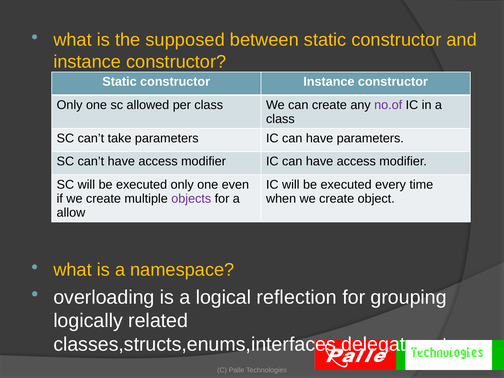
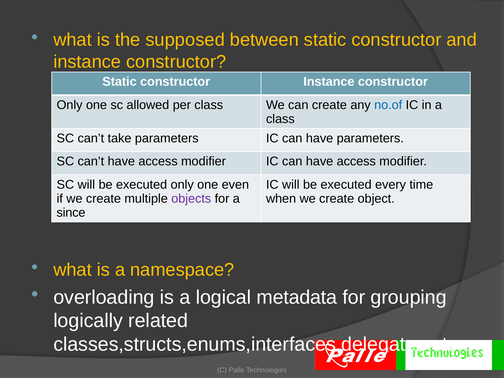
no.of colour: purple -> blue (388, 105)
allow: allow -> since (71, 213)
reflection: reflection -> metadata (297, 297)
